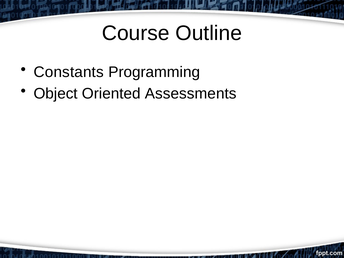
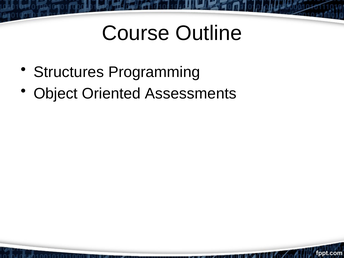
Constants: Constants -> Structures (69, 72)
